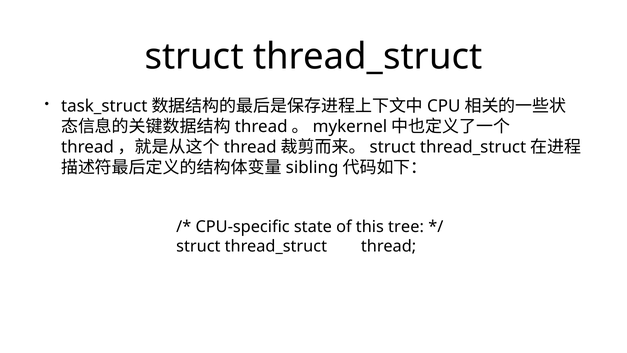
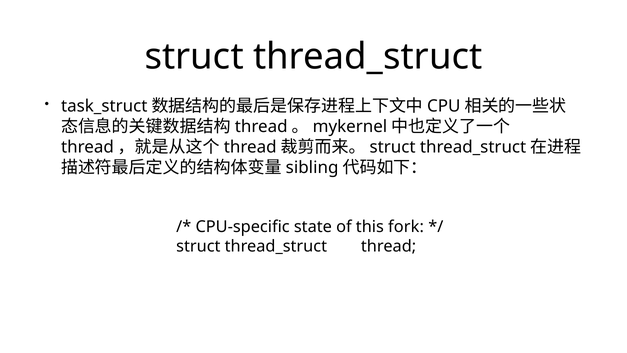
tree: tree -> fork (406, 227)
